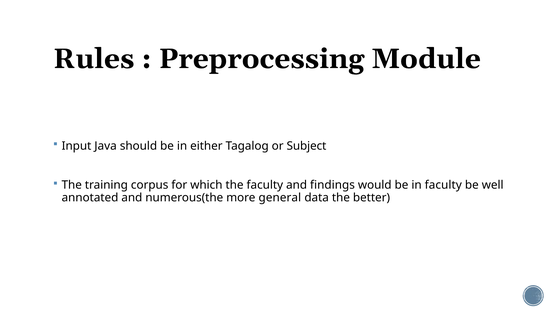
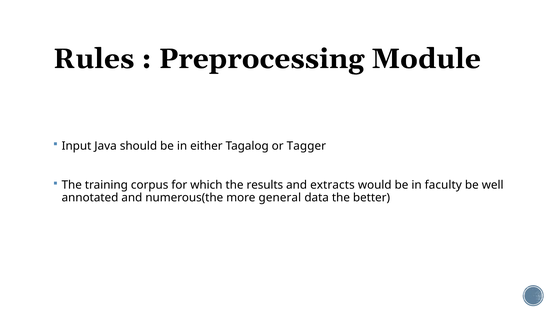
Subject: Subject -> Tagger (306, 146)
the faculty: faculty -> results (265, 185)
findings: findings -> extracts (332, 185)
